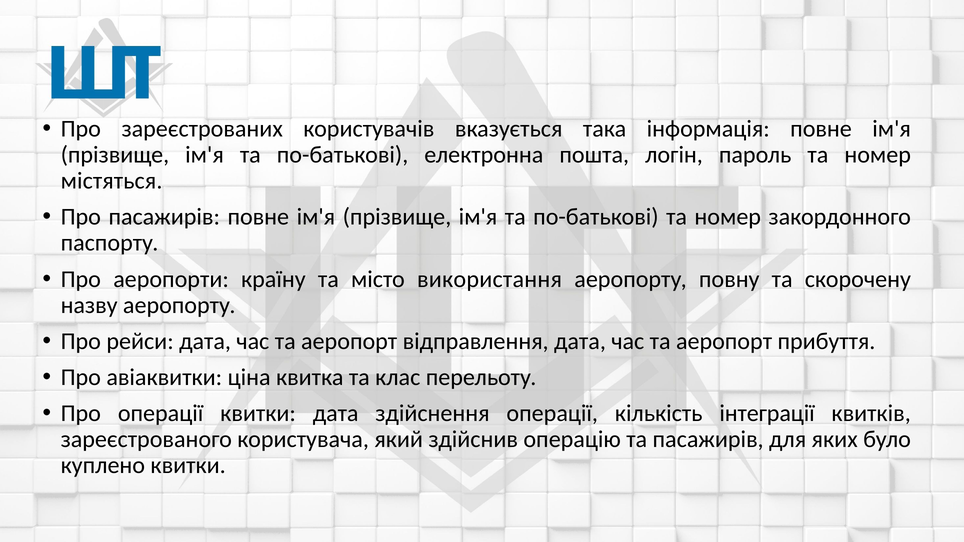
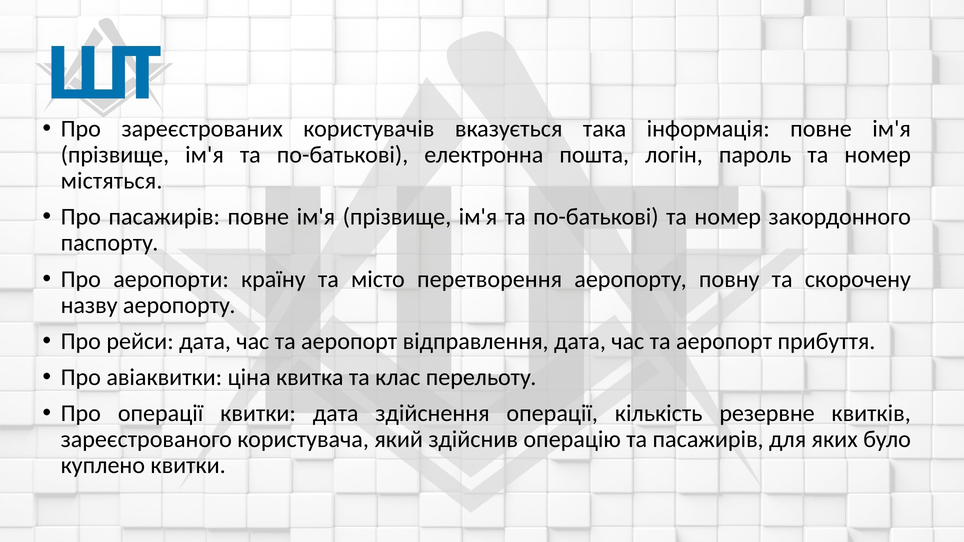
використання: використання -> перетворення (490, 279)
інтеграції: інтеграції -> резервне (767, 413)
